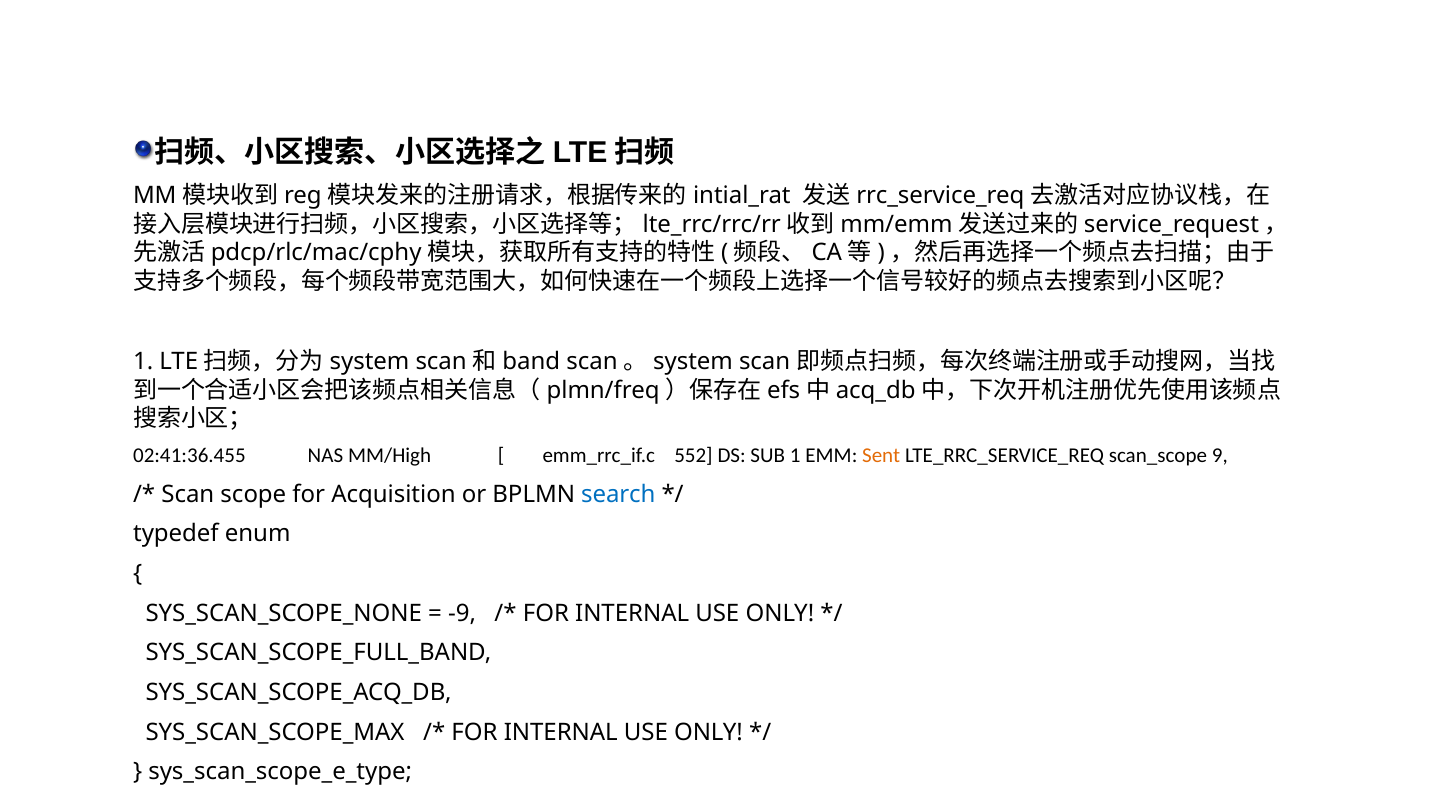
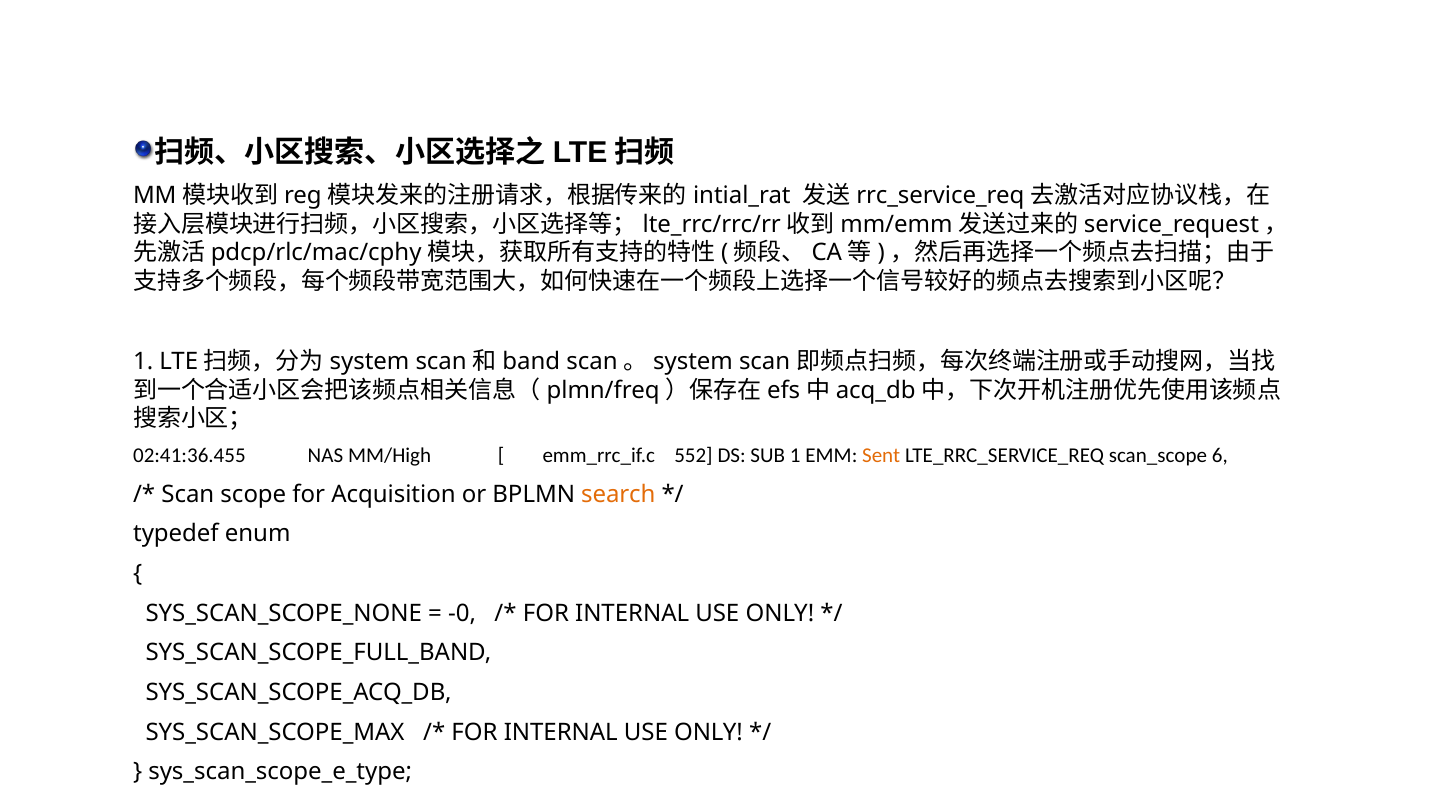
9: 9 -> 6 (1220, 456)
search colour: blue -> orange (618, 494)
-9: -9 -> -0 (462, 613)
